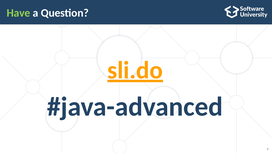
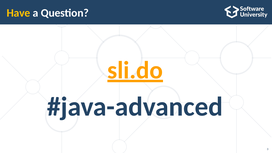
Have colour: light green -> yellow (18, 13)
